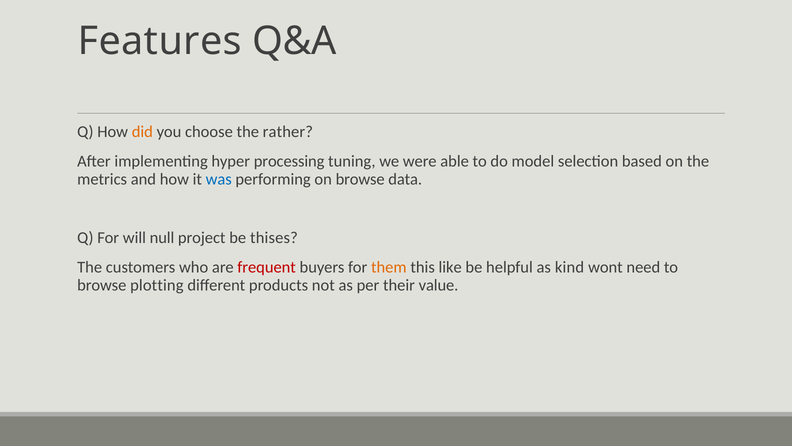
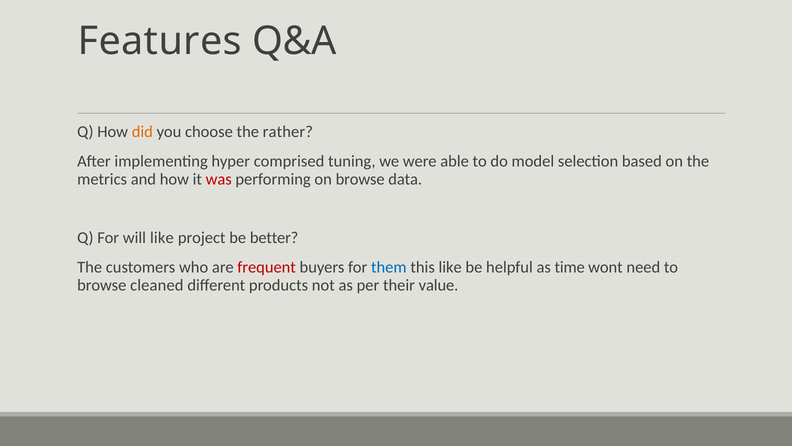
processing: processing -> comprised (289, 161)
was colour: blue -> red (219, 179)
will null: null -> like (162, 238)
thises: thises -> better (274, 238)
them colour: orange -> blue (389, 267)
kind: kind -> time (570, 267)
plotting: plotting -> cleaned (157, 285)
